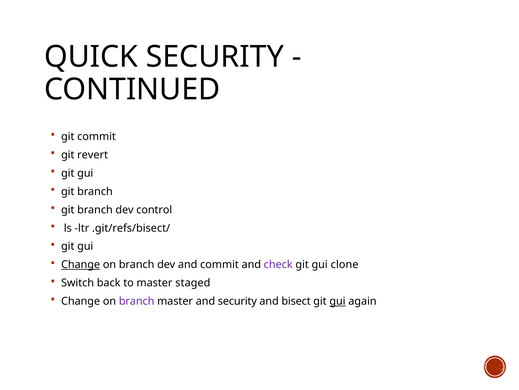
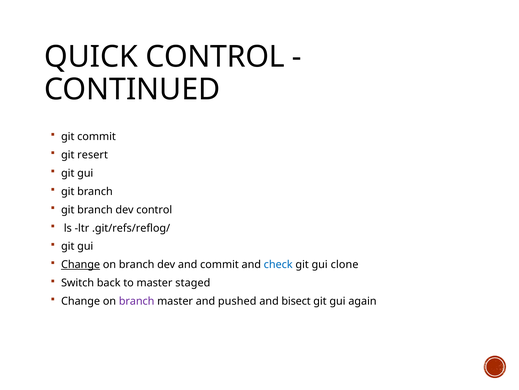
QUICK SECURITY: SECURITY -> CONTROL (215, 57)
revert: revert -> resert (93, 155)
.git/refs/bisect/: .git/refs/bisect/ -> .git/refs/reflog/ (131, 228)
check colour: purple -> blue (278, 264)
and security: security -> pushed (237, 301)
gui underline: present -> none (337, 301)
